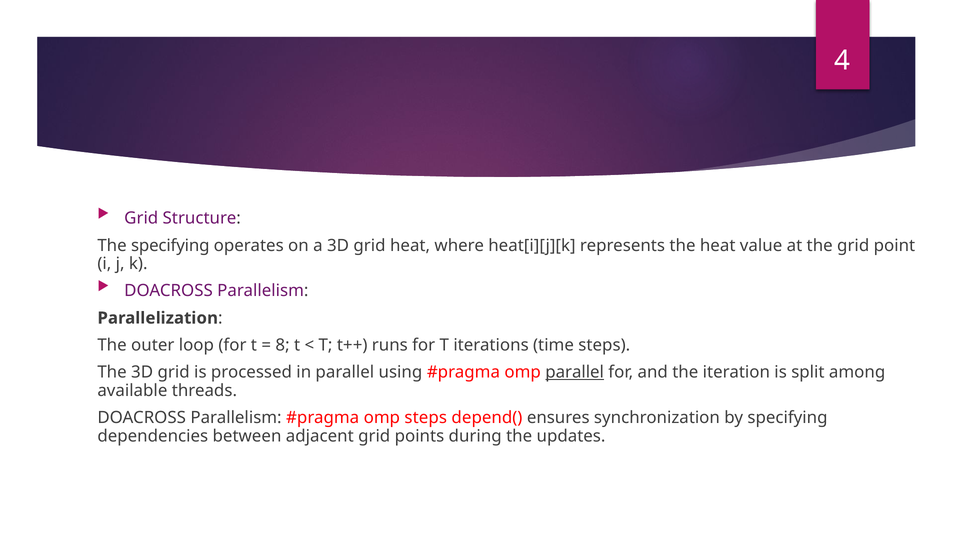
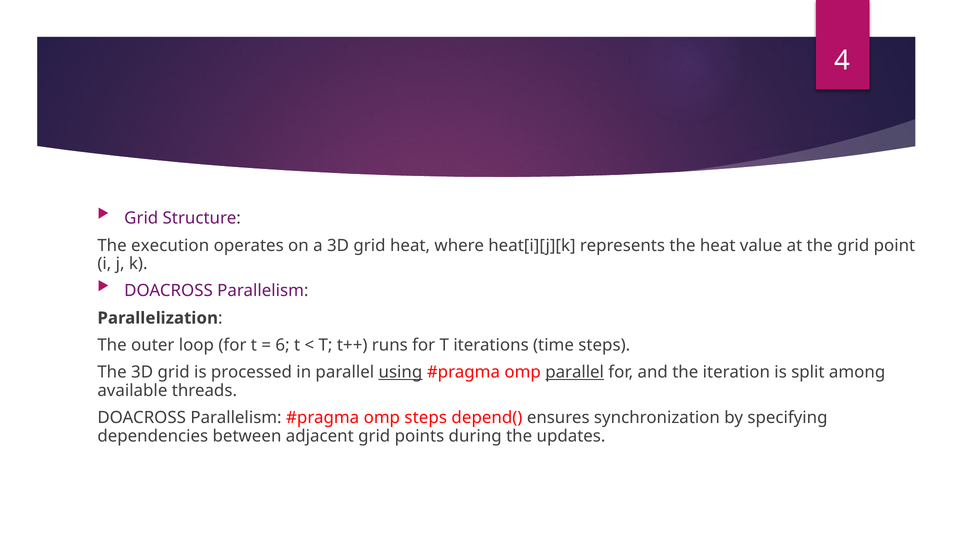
The specifying: specifying -> execution (170, 246)
8: 8 -> 6 (283, 345)
using underline: none -> present (400, 372)
